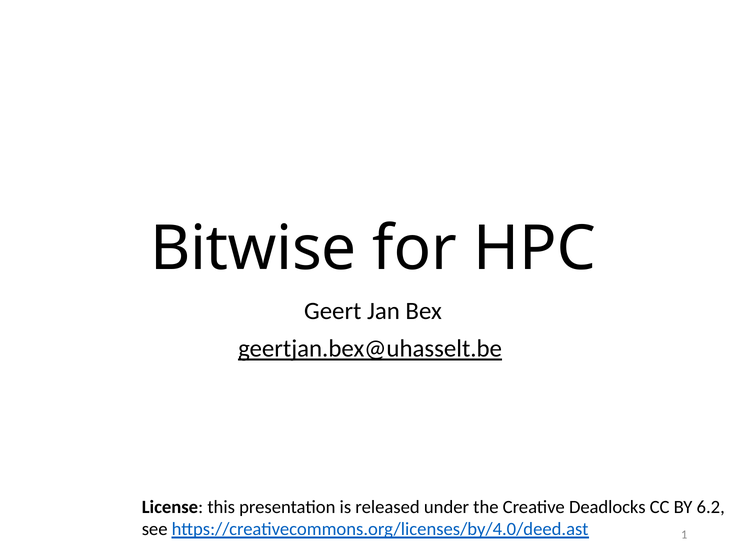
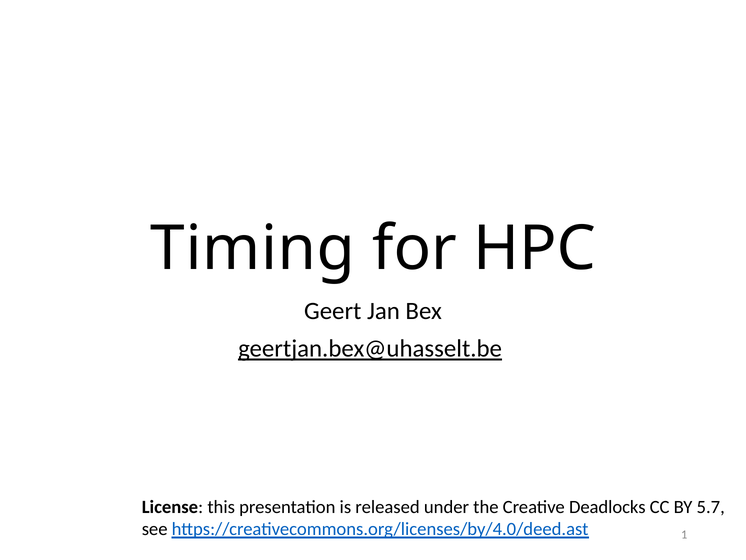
Bitwise: Bitwise -> Timing (253, 249)
6.2: 6.2 -> 5.7 (711, 506)
